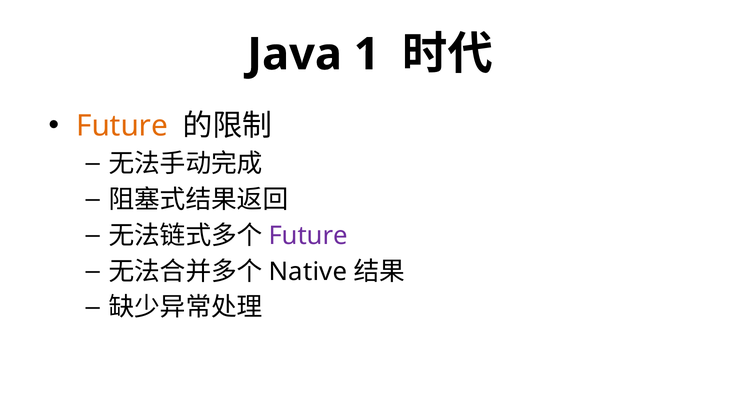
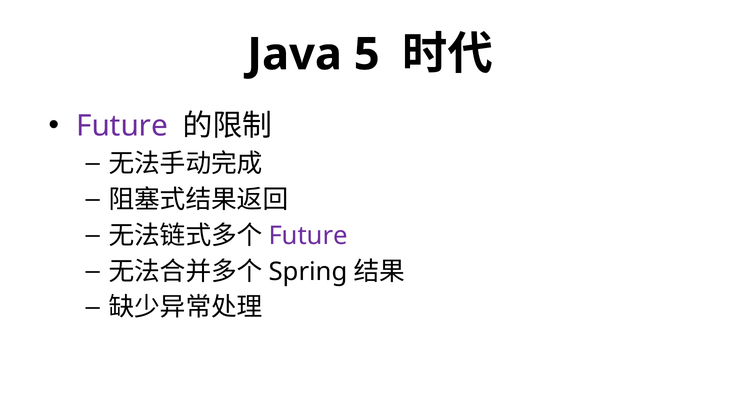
1: 1 -> 5 (367, 55)
Future colour: orange -> purple (122, 126)
Native: Native -> Spring (308, 272)
